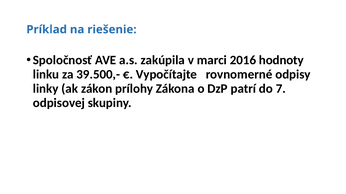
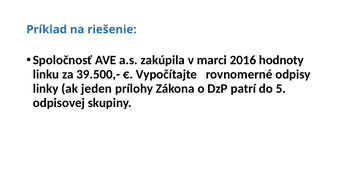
zákon: zákon -> jeden (97, 89)
7: 7 -> 5 (281, 89)
